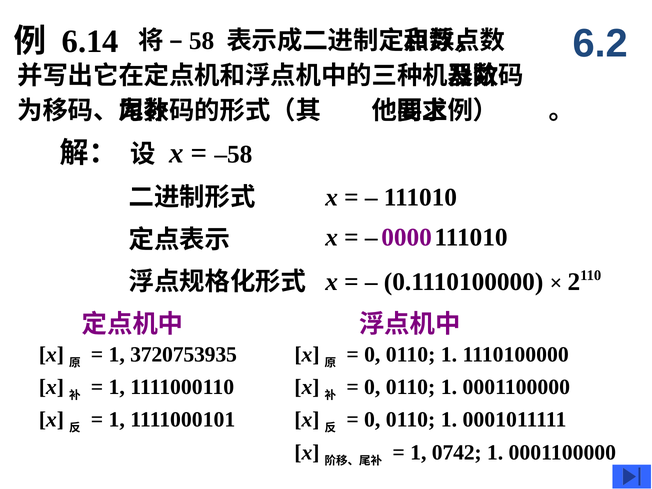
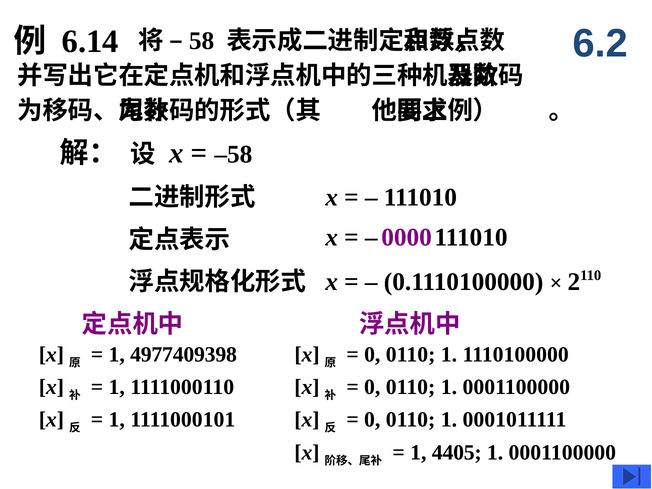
3720753935: 3720753935 -> 4977409398 (184, 355)
0742: 0742 -> 4405 (457, 452)
